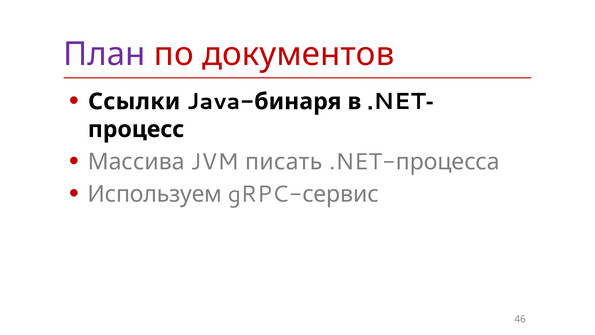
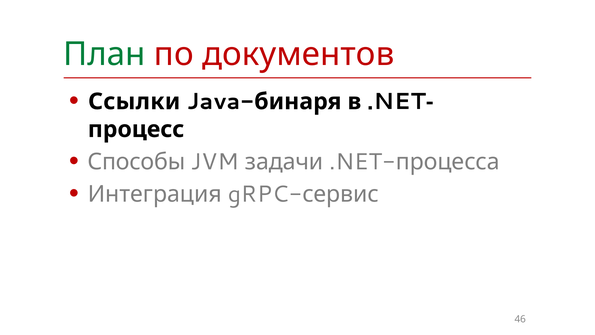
План colour: purple -> green (104, 54)
Массива: Массива -> Способы (136, 162)
писать: писать -> задачи (284, 162)
Используем: Используем -> Интеграция (155, 194)
